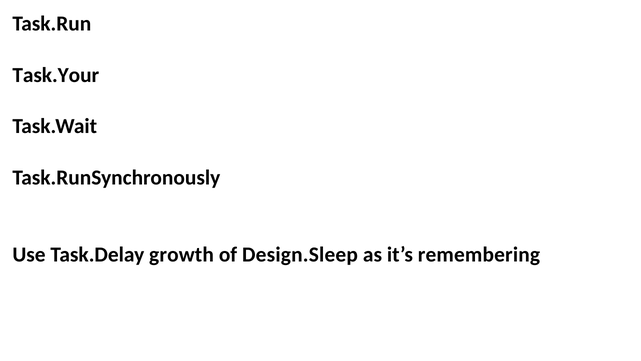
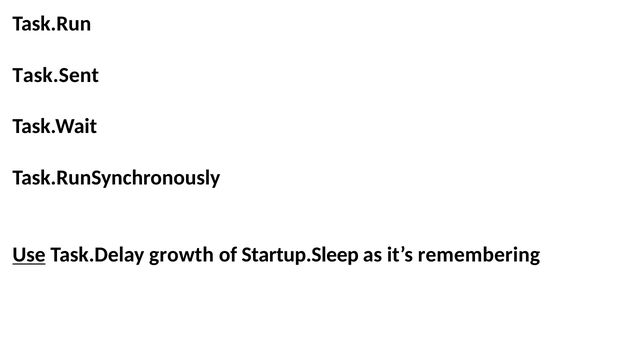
Task.Your: Task.Your -> Task.Sent (56, 75)
Use underline: none -> present (29, 254)
Design.Sleep: Design.Sleep -> Startup.Sleep (300, 254)
